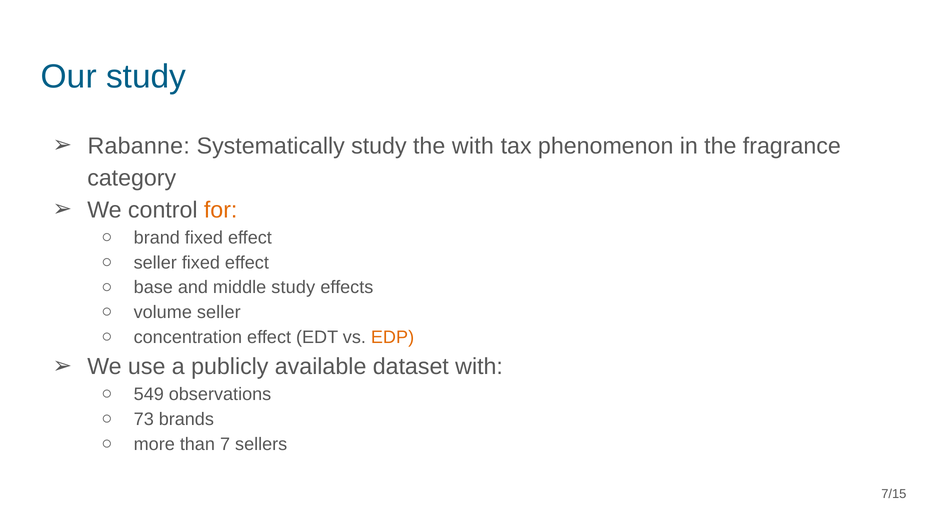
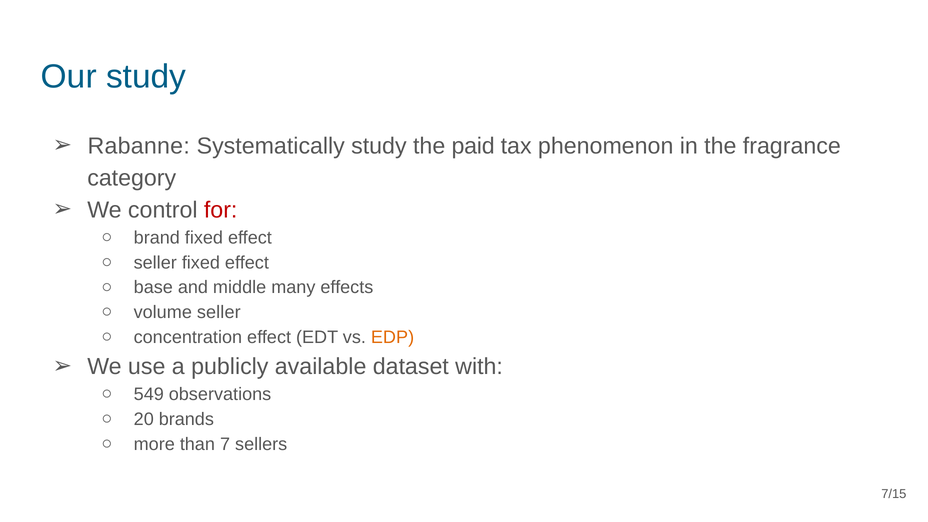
the with: with -> paid (473, 146)
for colour: orange -> red (221, 210)
middle study: study -> many (293, 288)
73: 73 -> 20 (144, 419)
